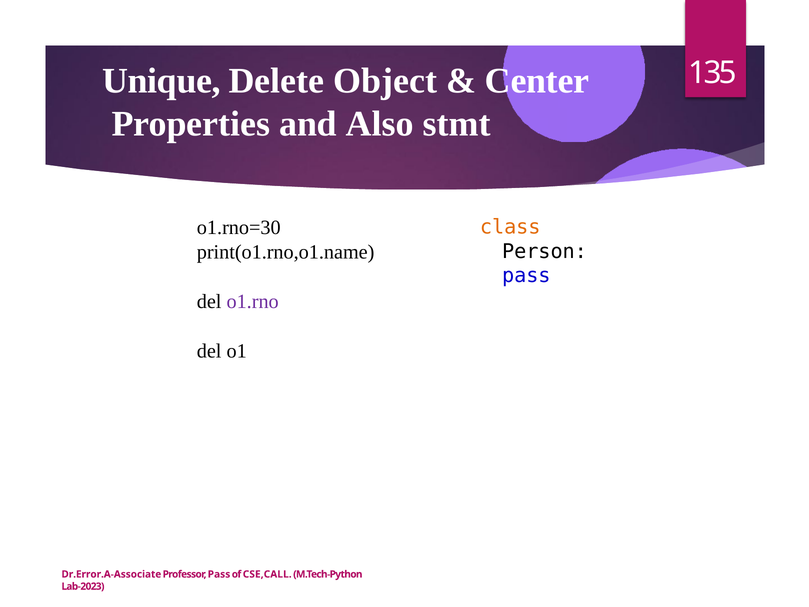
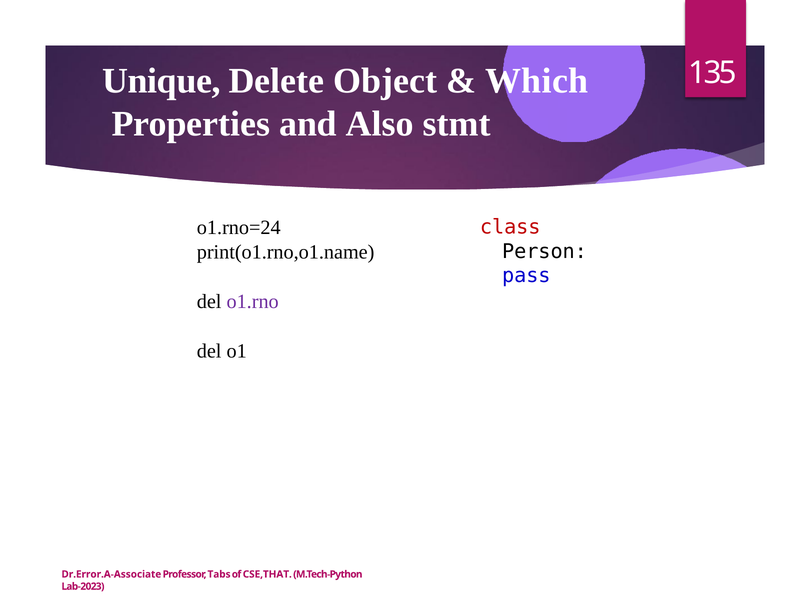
Center: Center -> Which (537, 81)
class colour: orange -> red (510, 227)
o1.rno=30: o1.rno=30 -> o1.rno=24 (239, 228)
Professor Pass: Pass -> Tabs (219, 574)
CSE,CALL: CSE,CALL -> CSE,THAT (267, 574)
